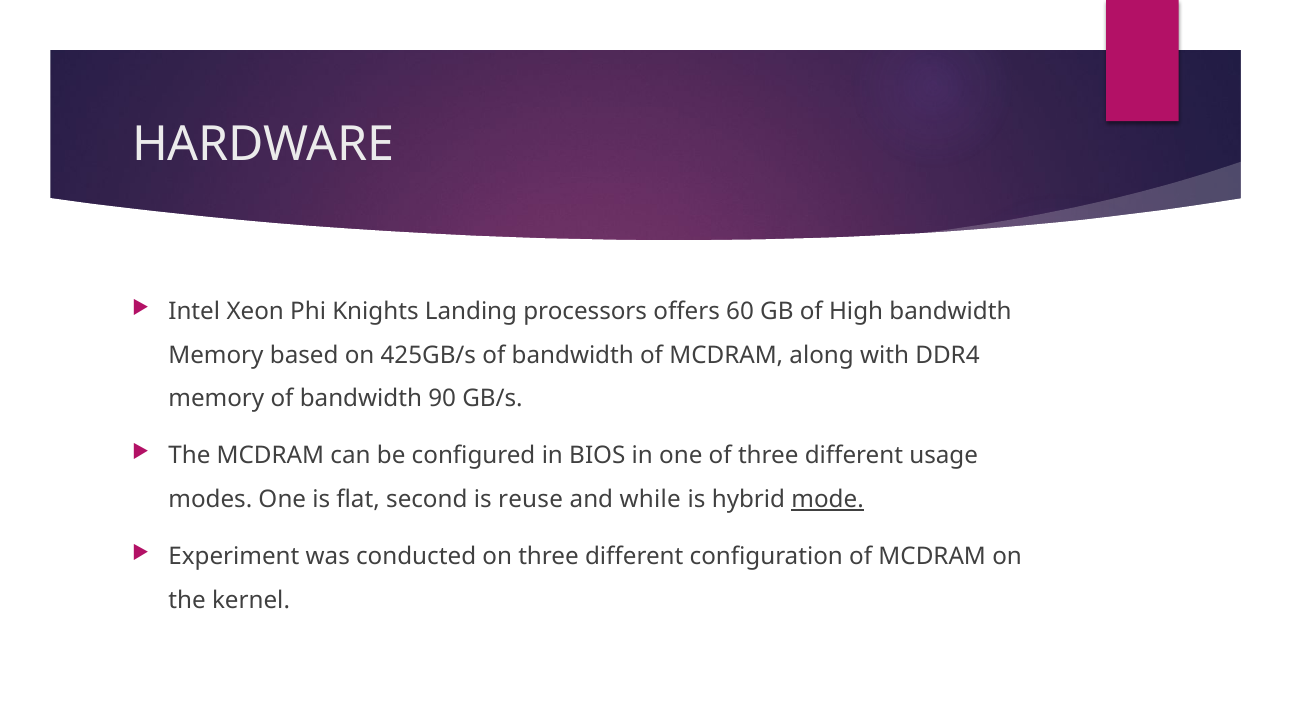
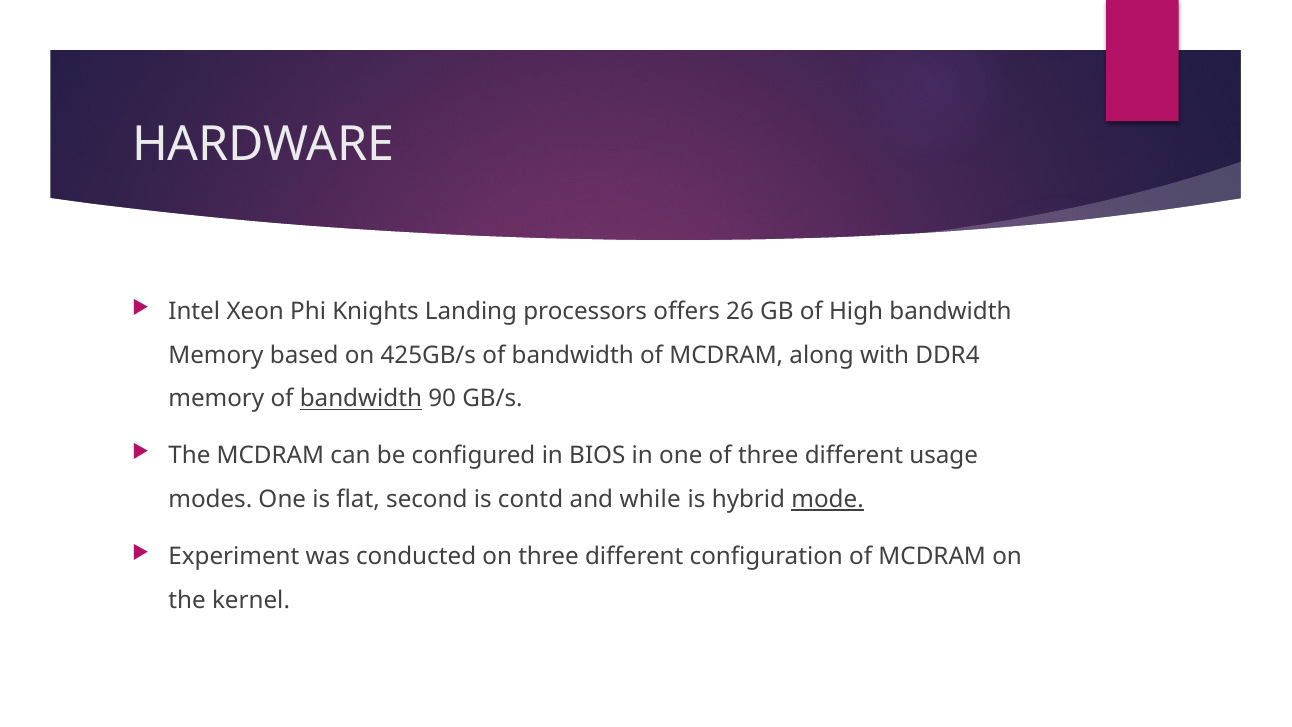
60: 60 -> 26 (740, 312)
bandwidth underline: none -> present (361, 399)
reuse: reuse -> contd (531, 499)
